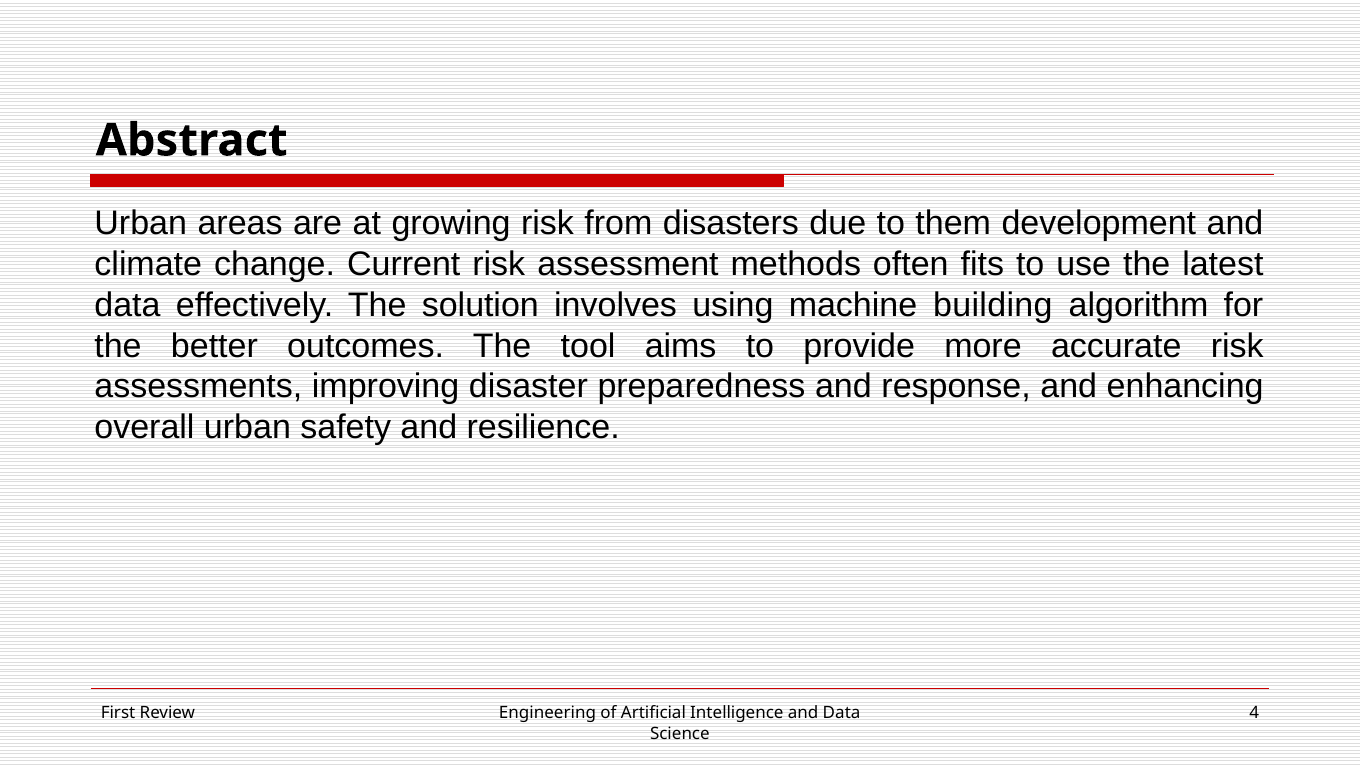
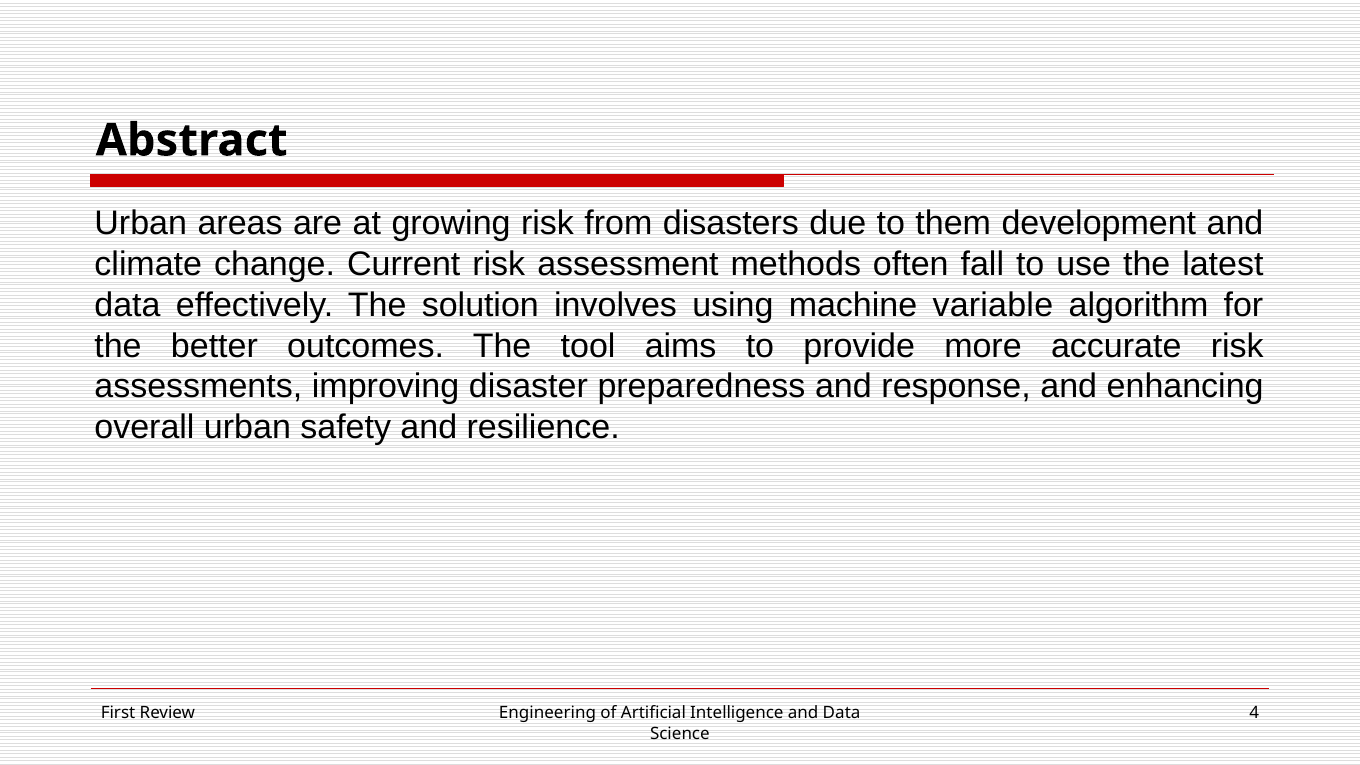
fits: fits -> fall (982, 264)
building: building -> variable (993, 305)
